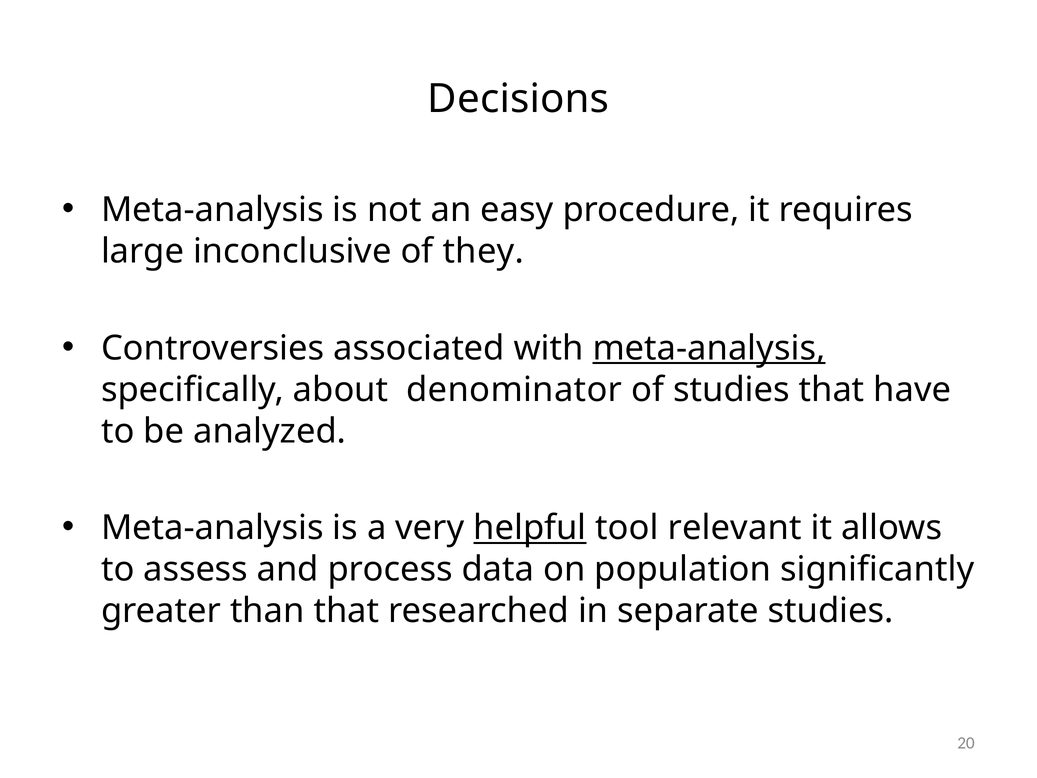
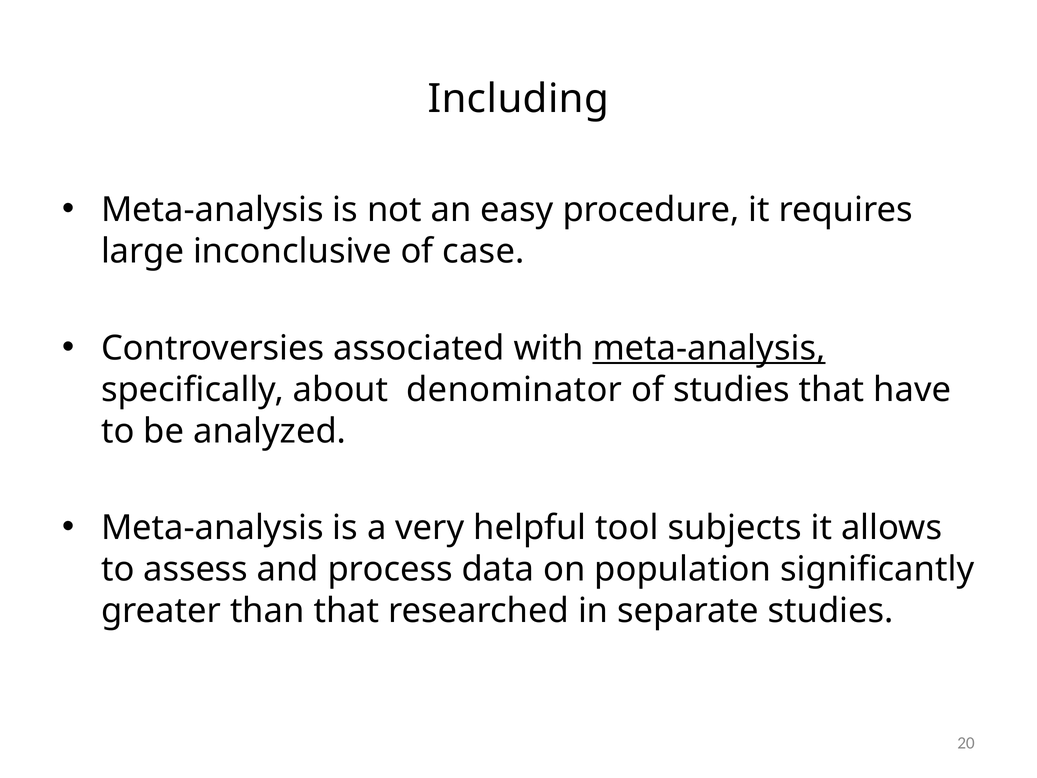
Decisions: Decisions -> Including (518, 99)
they: they -> case (483, 251)
helpful underline: present -> none (530, 528)
relevant: relevant -> subjects (735, 528)
